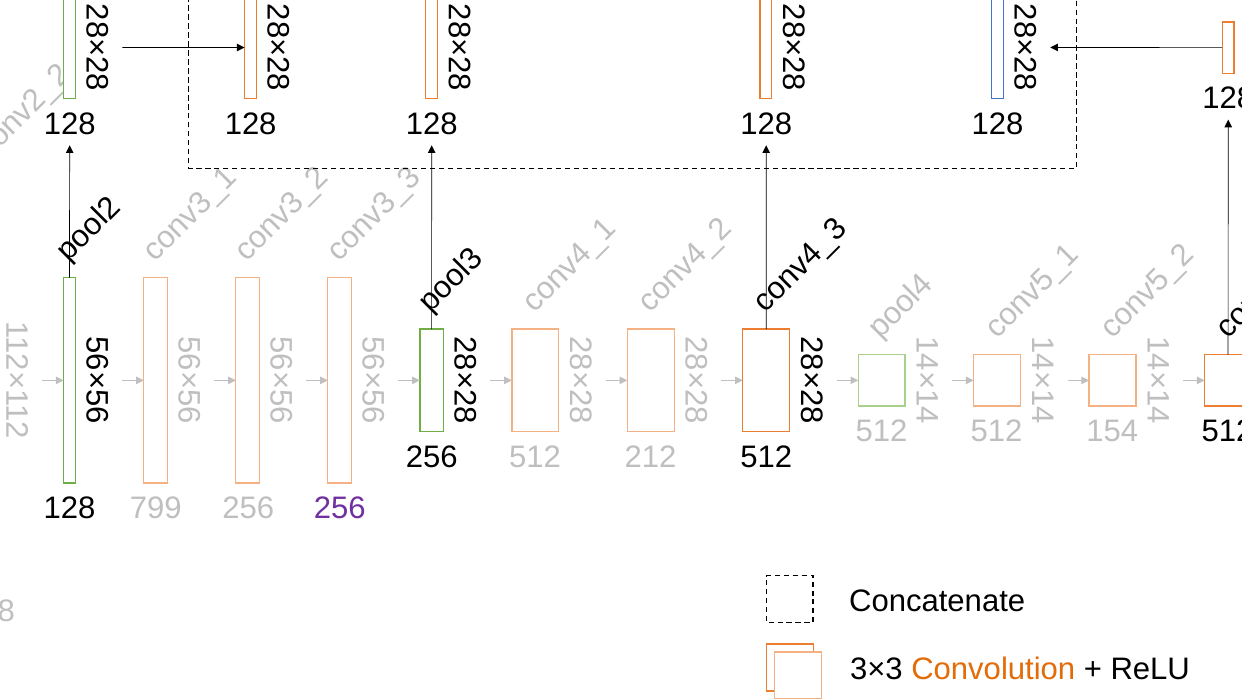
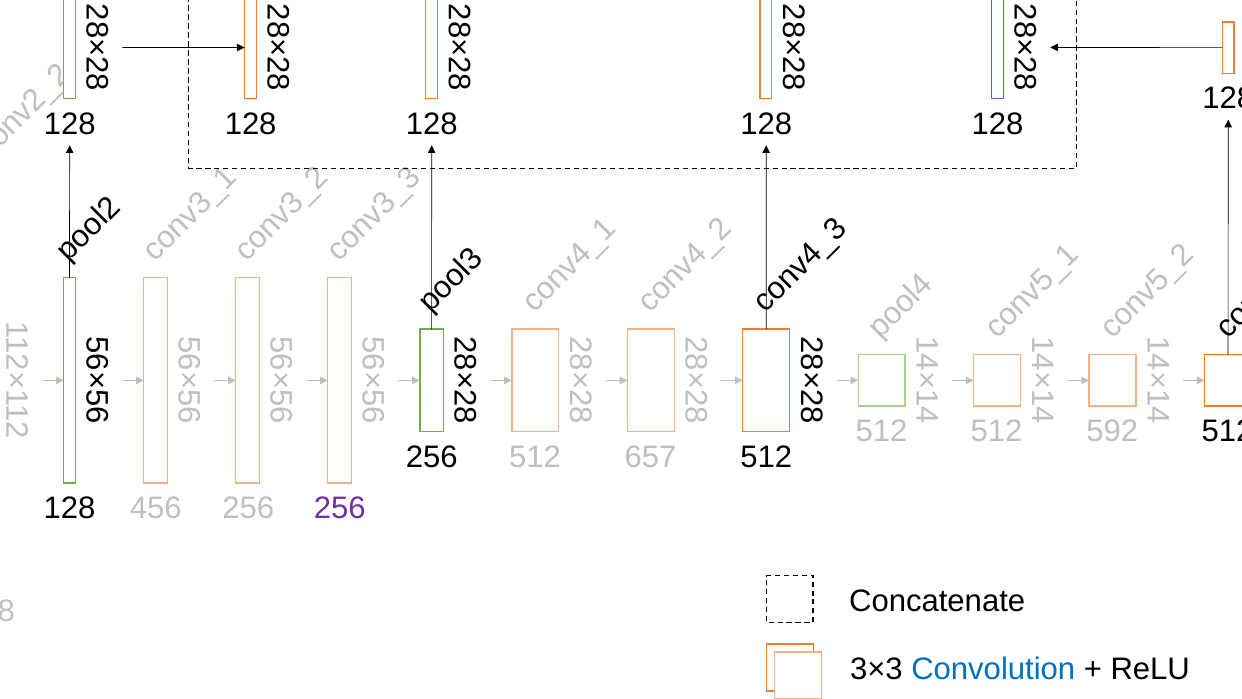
154: 154 -> 592 (1112, 431)
212: 212 -> 657 (650, 457)
799: 799 -> 456 (156, 508)
Convolution colour: orange -> blue (993, 669)
